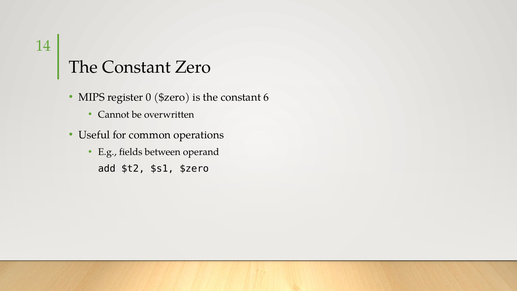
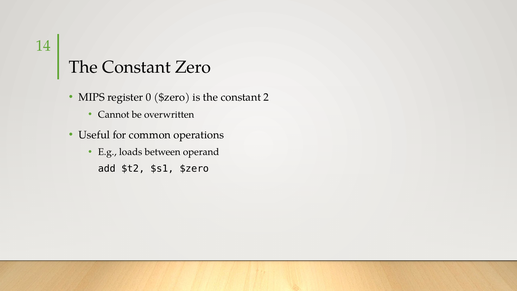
6: 6 -> 2 (266, 97)
fields: fields -> loads (131, 152)
